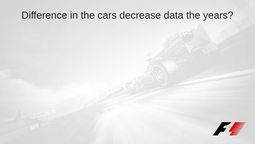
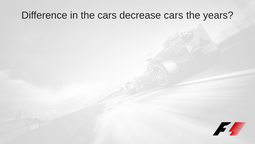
decrease data: data -> cars (174, 15)
